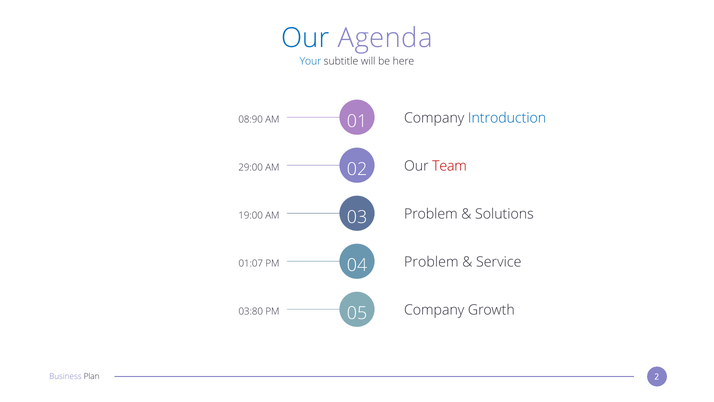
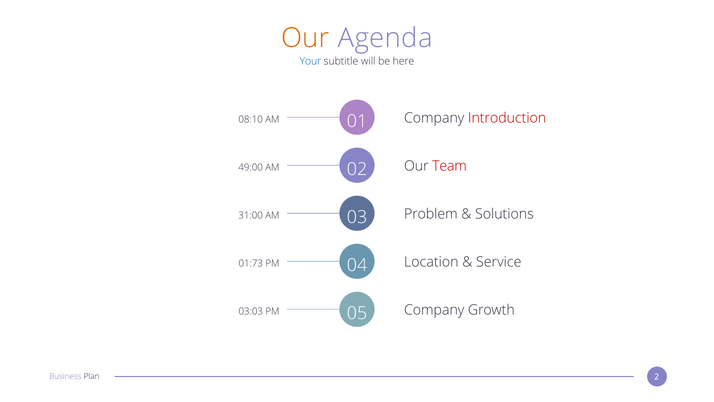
Our colour: blue -> orange (305, 38)
08:90: 08:90 -> 08:10 (251, 119)
Introduction colour: blue -> red (507, 118)
29:00: 29:00 -> 49:00 (251, 167)
19:00: 19:00 -> 31:00 (251, 215)
01:07: 01:07 -> 01:73 (251, 263)
PM Problem: Problem -> Location (431, 262)
03:80: 03:80 -> 03:03 (251, 311)
